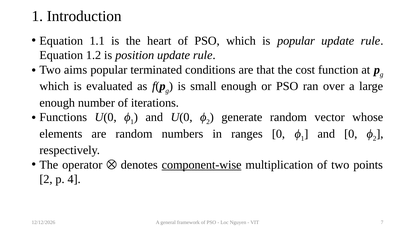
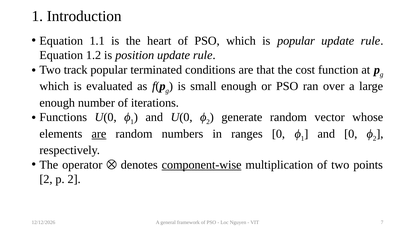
aims: aims -> track (76, 70)
are underline: none -> present (99, 134)
p 4: 4 -> 2 (74, 180)
